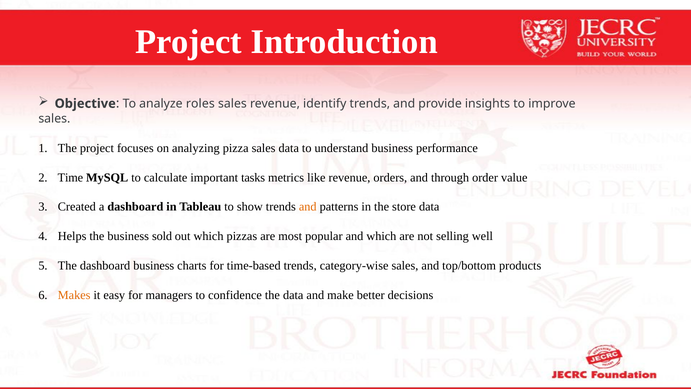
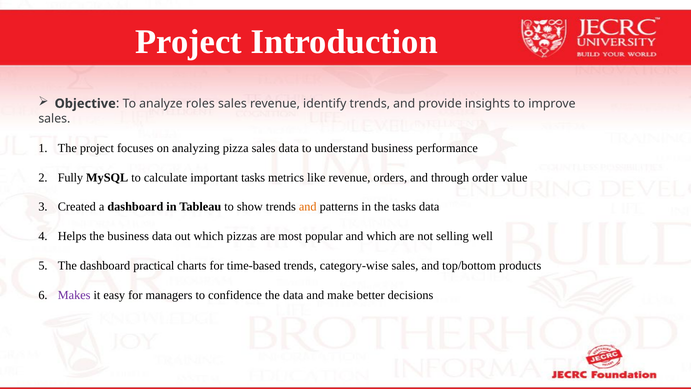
Time: Time -> Fully (70, 177)
the store: store -> tasks (404, 207)
business sold: sold -> data (162, 236)
dashboard business: business -> practical (154, 265)
Makes colour: orange -> purple (74, 295)
